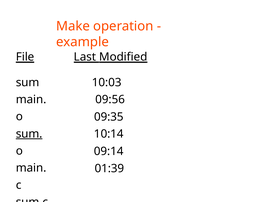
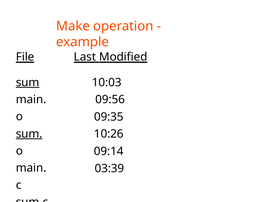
sum underline: none -> present (28, 83)
10:14: 10:14 -> 10:26 (109, 134)
01:39: 01:39 -> 03:39 (109, 169)
